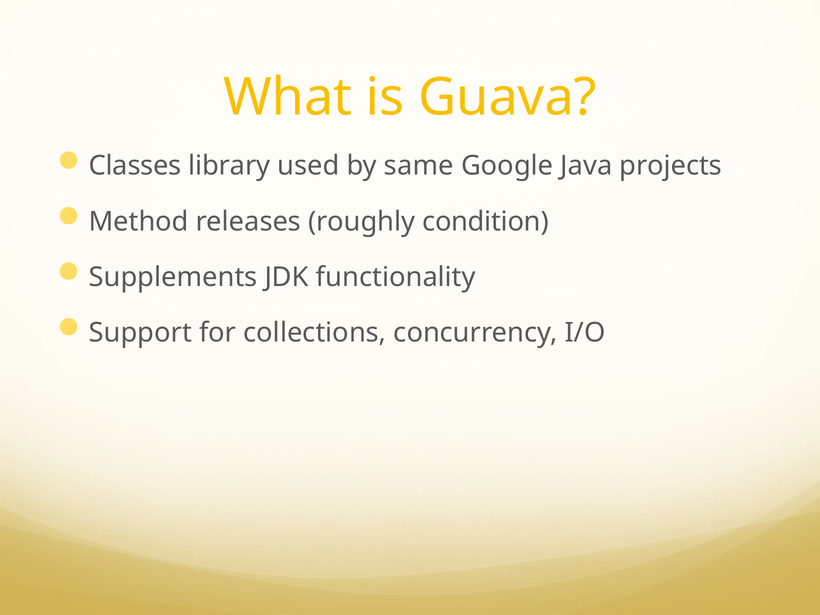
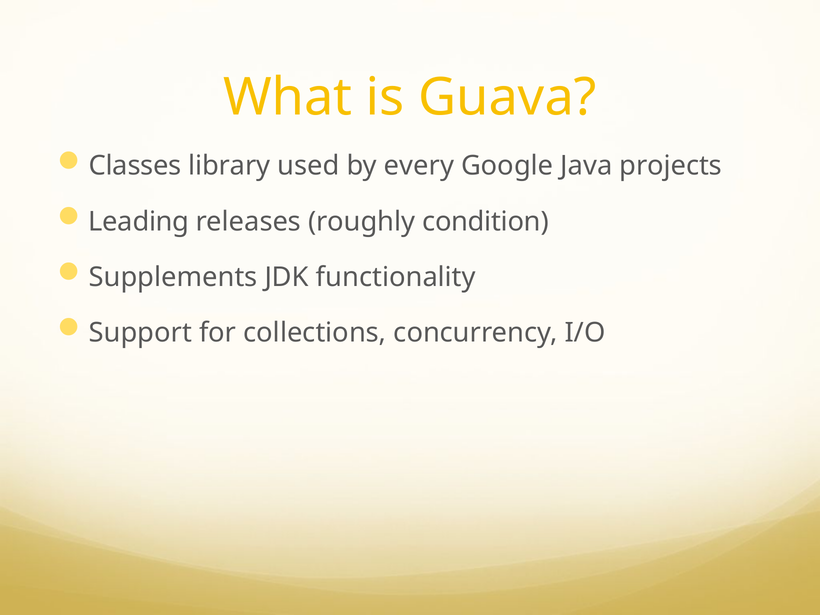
same: same -> every (419, 166)
Method: Method -> Leading (139, 222)
